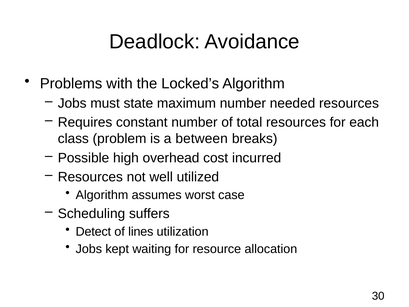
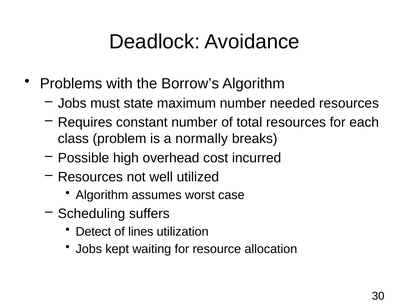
Locked’s: Locked’s -> Borrow’s (190, 84)
between: between -> normally (202, 139)
